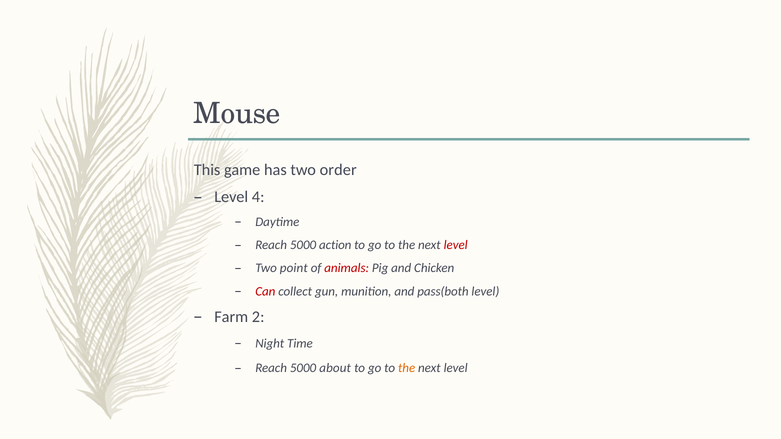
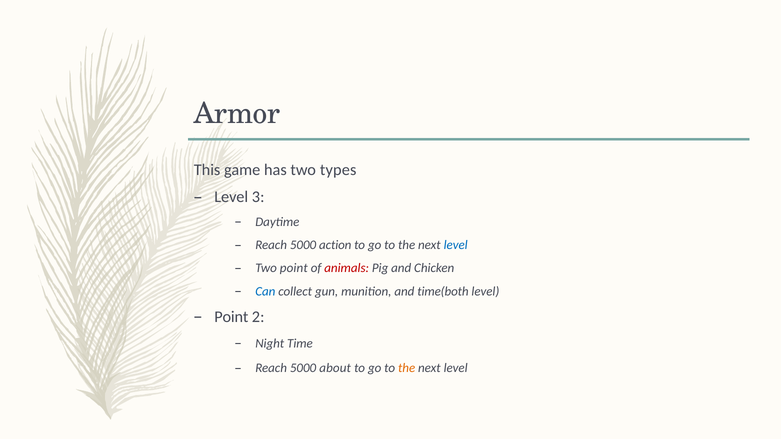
Mouse: Mouse -> Armor (237, 114)
order: order -> types (338, 170)
4: 4 -> 3 (258, 197)
level colour: red -> blue (456, 245)
Can colour: red -> blue (265, 292)
pass(both: pass(both -> time(both (443, 292)
Farm: Farm -> Point (231, 317)
